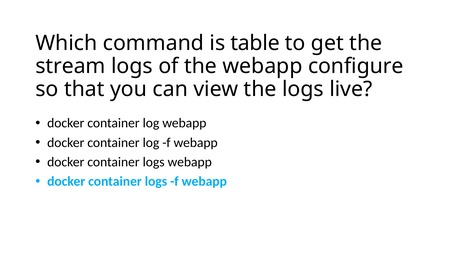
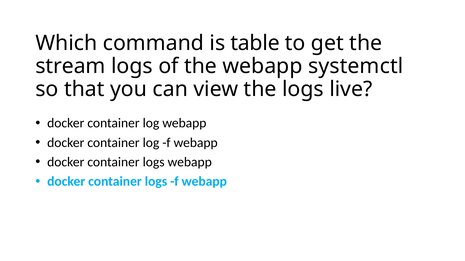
configure: configure -> systemctl (356, 66)
